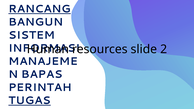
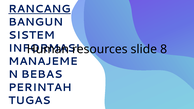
2: 2 -> 8 (164, 49)
BAPAS: BAPAS -> BEBAS (42, 74)
TUGAS underline: present -> none (30, 101)
